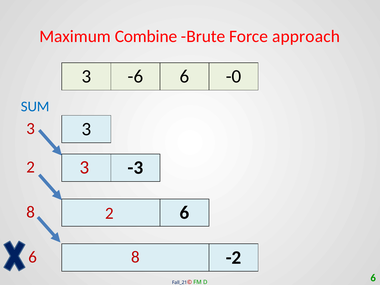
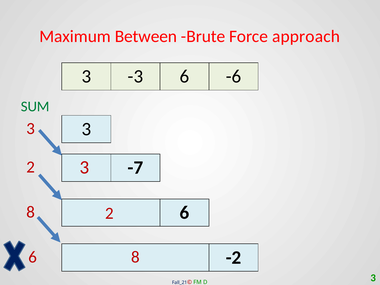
Combine: Combine -> Between (146, 36)
-6: -6 -> -3 (135, 76)
-0: -0 -> -6 (234, 76)
SUM colour: blue -> green (35, 107)
-3: -3 -> -7 (135, 168)
6: 6 -> 3 (373, 278)
